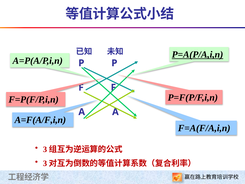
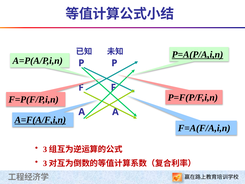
A=F(A/F,i,n underline: none -> present (40, 120)
